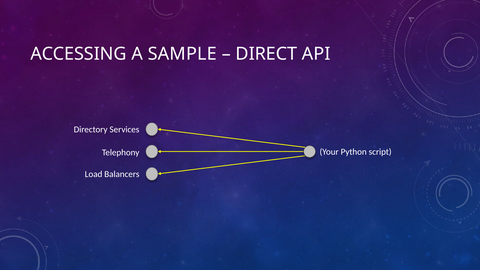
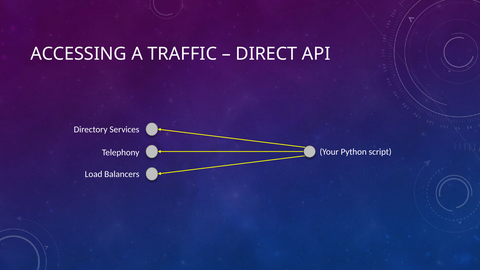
SAMPLE: SAMPLE -> TRAFFIC (182, 54)
